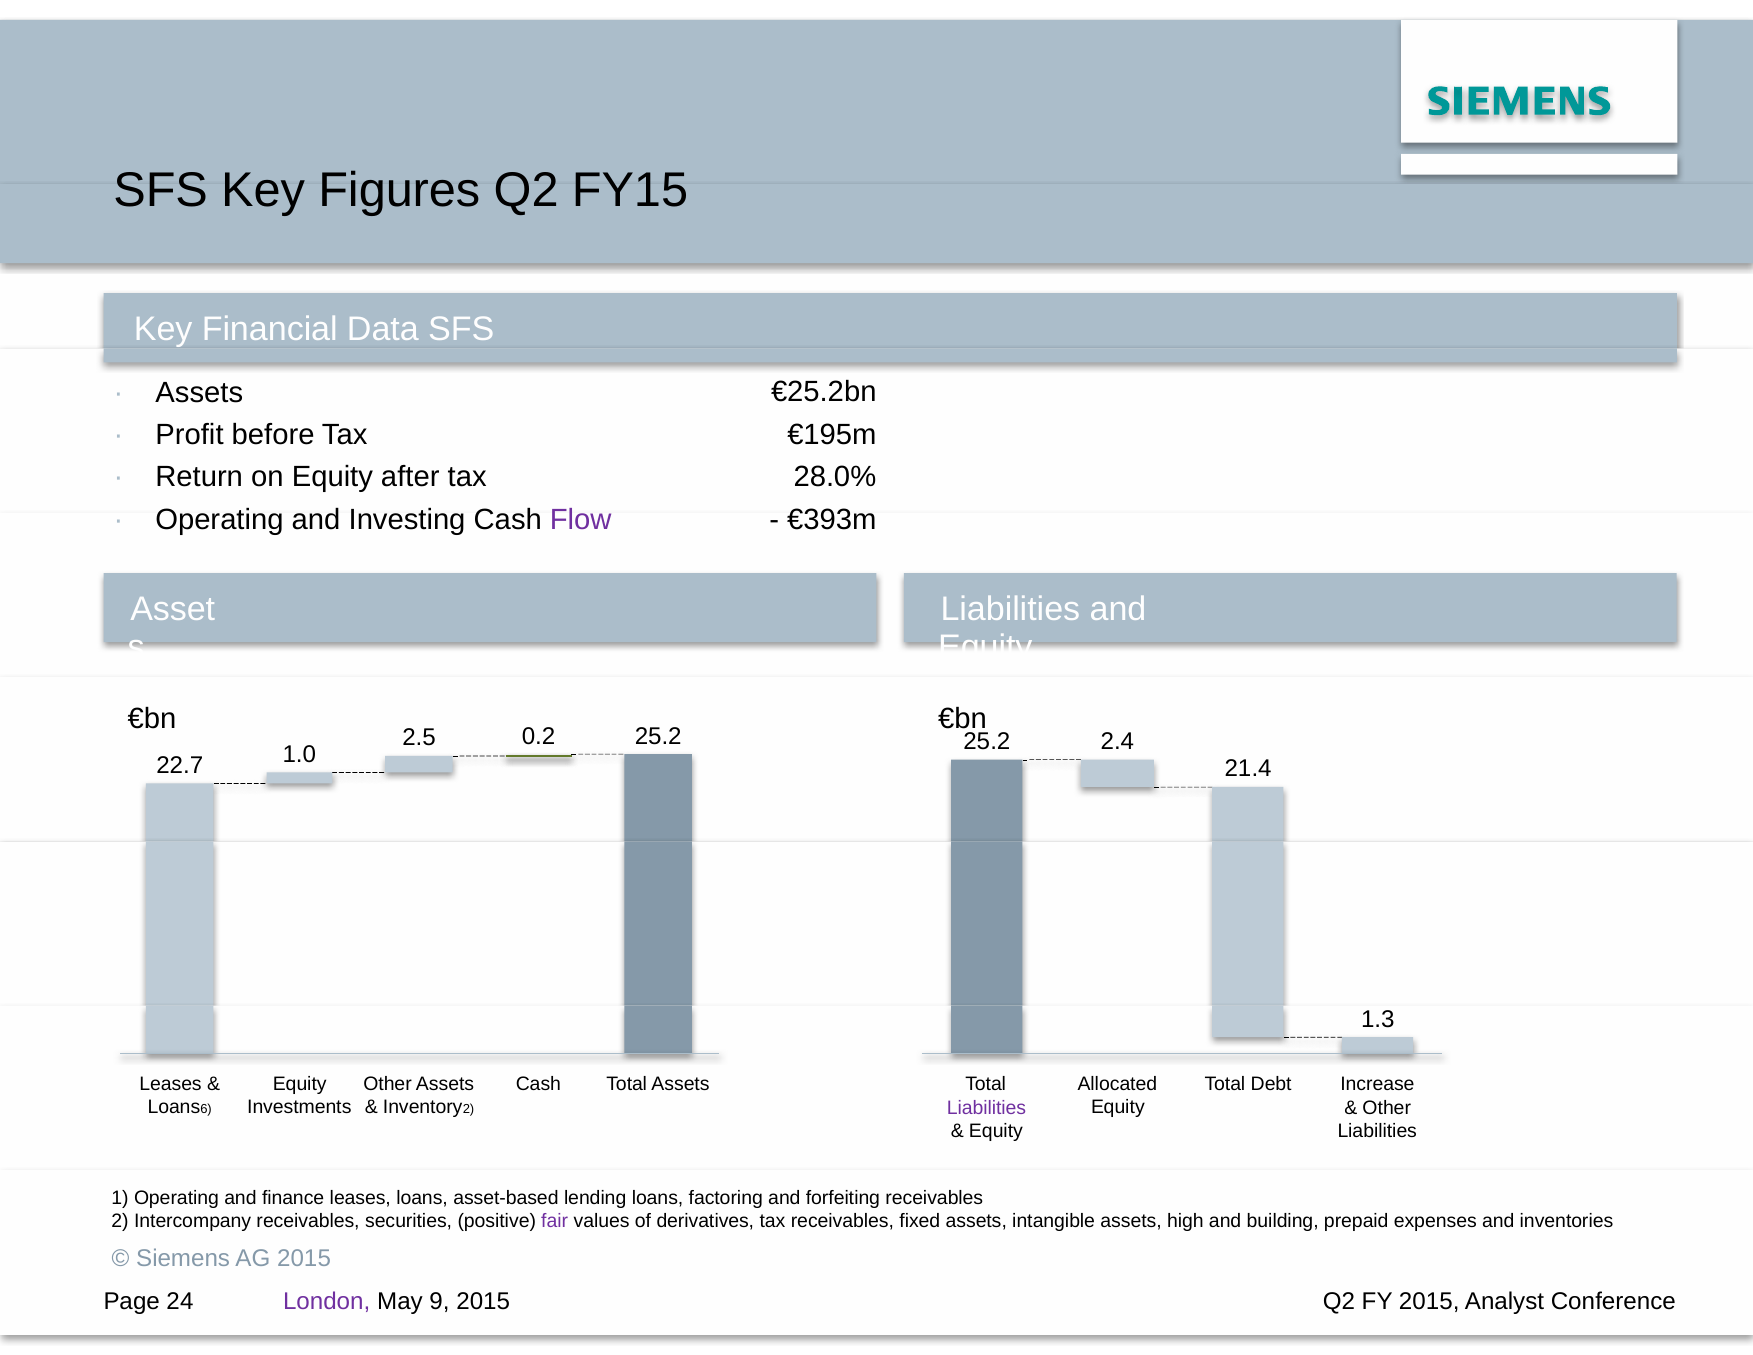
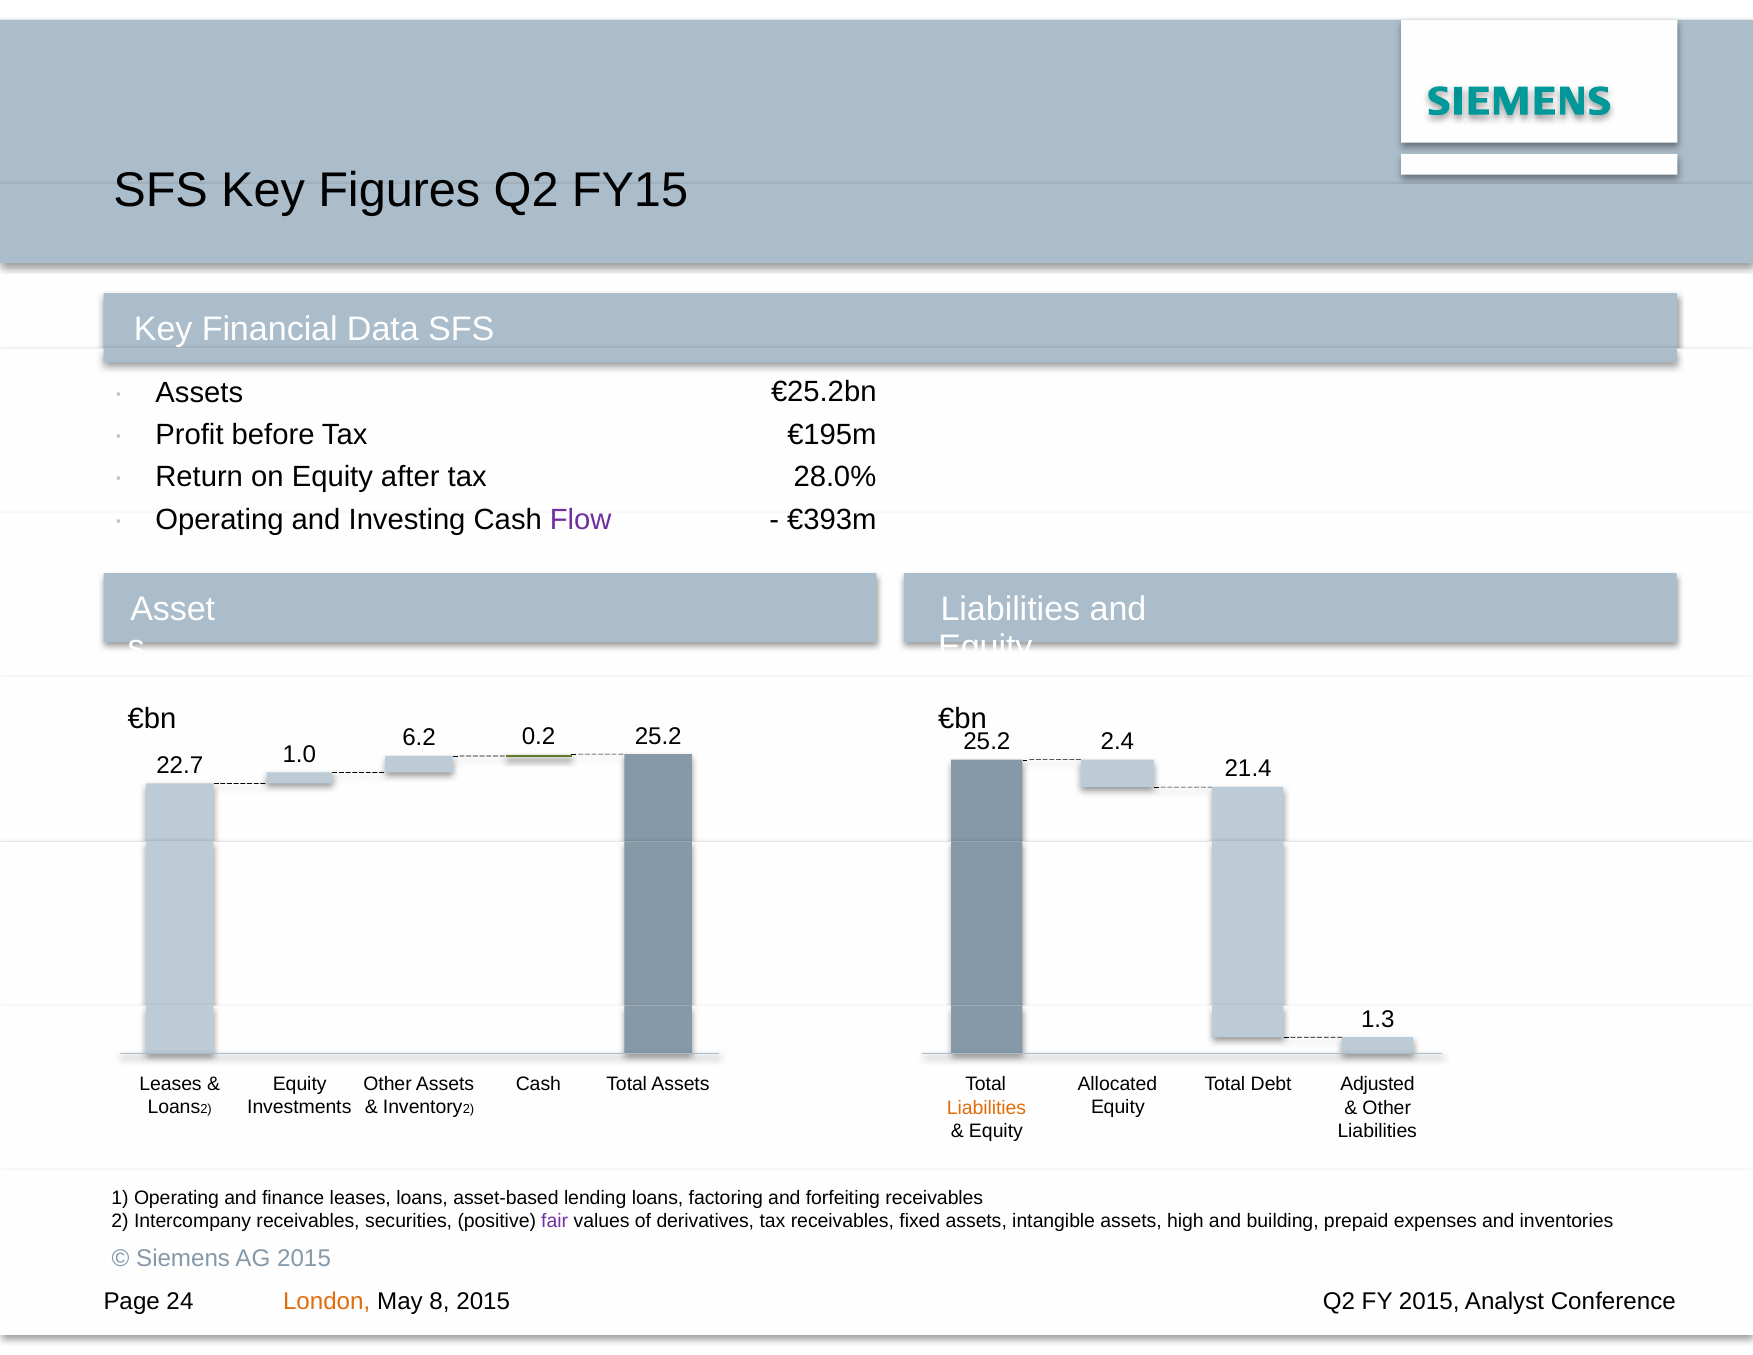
2.5: 2.5 -> 6.2 (419, 738)
Increase: Increase -> Adjusted (1378, 1084)
Loans 6: 6 -> 2 (206, 1109)
Liabilities colour: purple -> orange (986, 1107)
London colour: purple -> orange (327, 1302)
9: 9 -> 8 (440, 1302)
